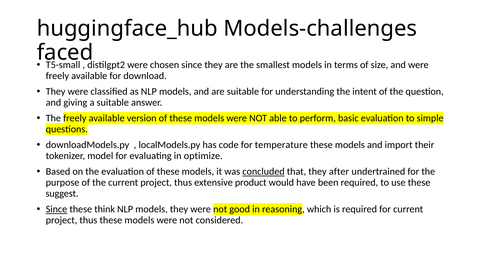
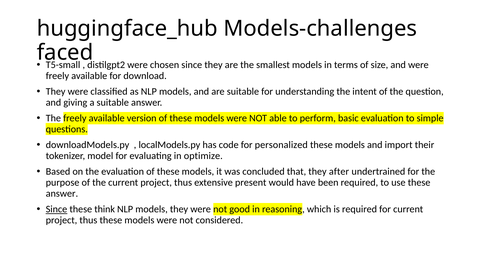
temperature: temperature -> personalized (281, 145)
concluded underline: present -> none (264, 172)
product: product -> present (251, 183)
suggest: suggest -> answer (62, 193)
